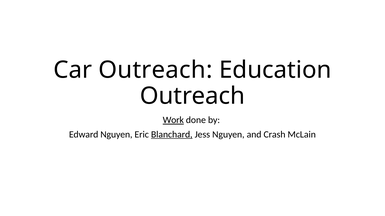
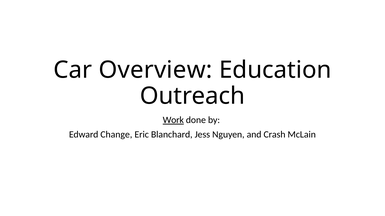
Car Outreach: Outreach -> Overview (155, 70)
Edward Nguyen: Nguyen -> Change (116, 135)
Blanchard underline: present -> none (172, 135)
